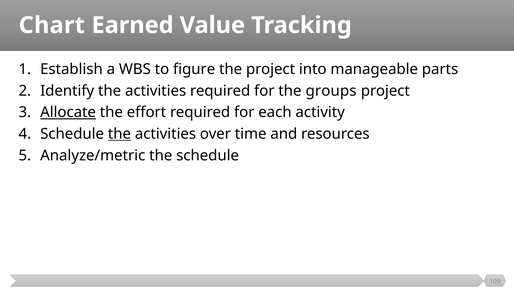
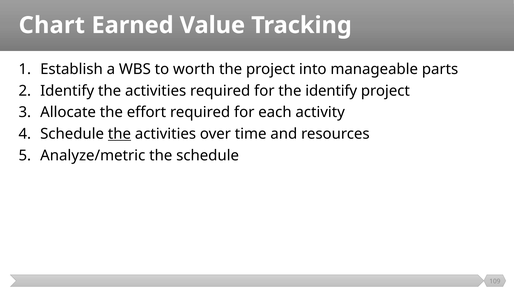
figure: figure -> worth (194, 69)
the groups: groups -> identify (331, 91)
Allocate underline: present -> none (68, 112)
